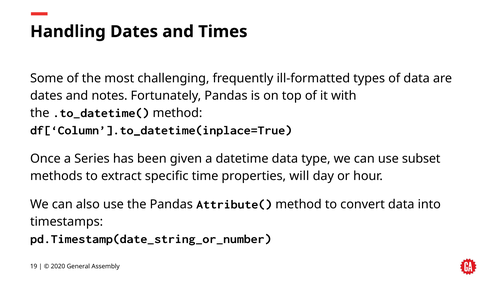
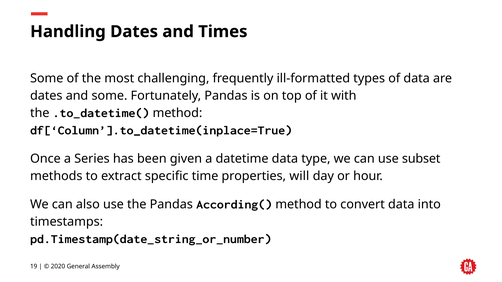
and notes: notes -> some (109, 96)
Attribute(: Attribute( -> According( (234, 205)
